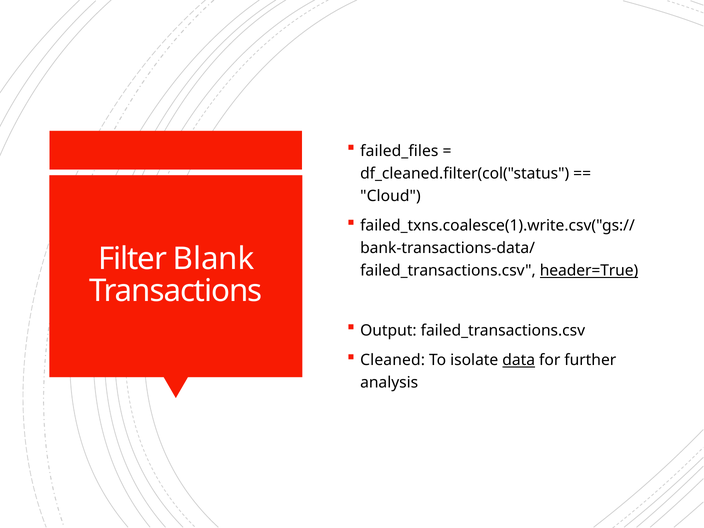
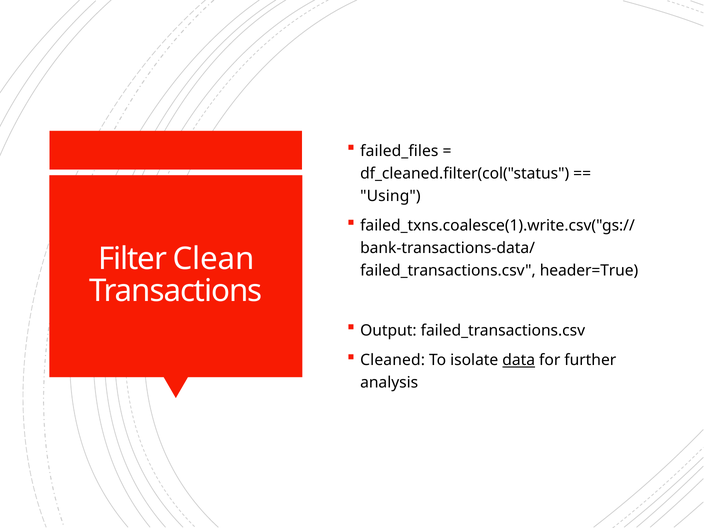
Cloud: Cloud -> Using (390, 196)
Blank: Blank -> Clean (214, 259)
header=True underline: present -> none (589, 271)
